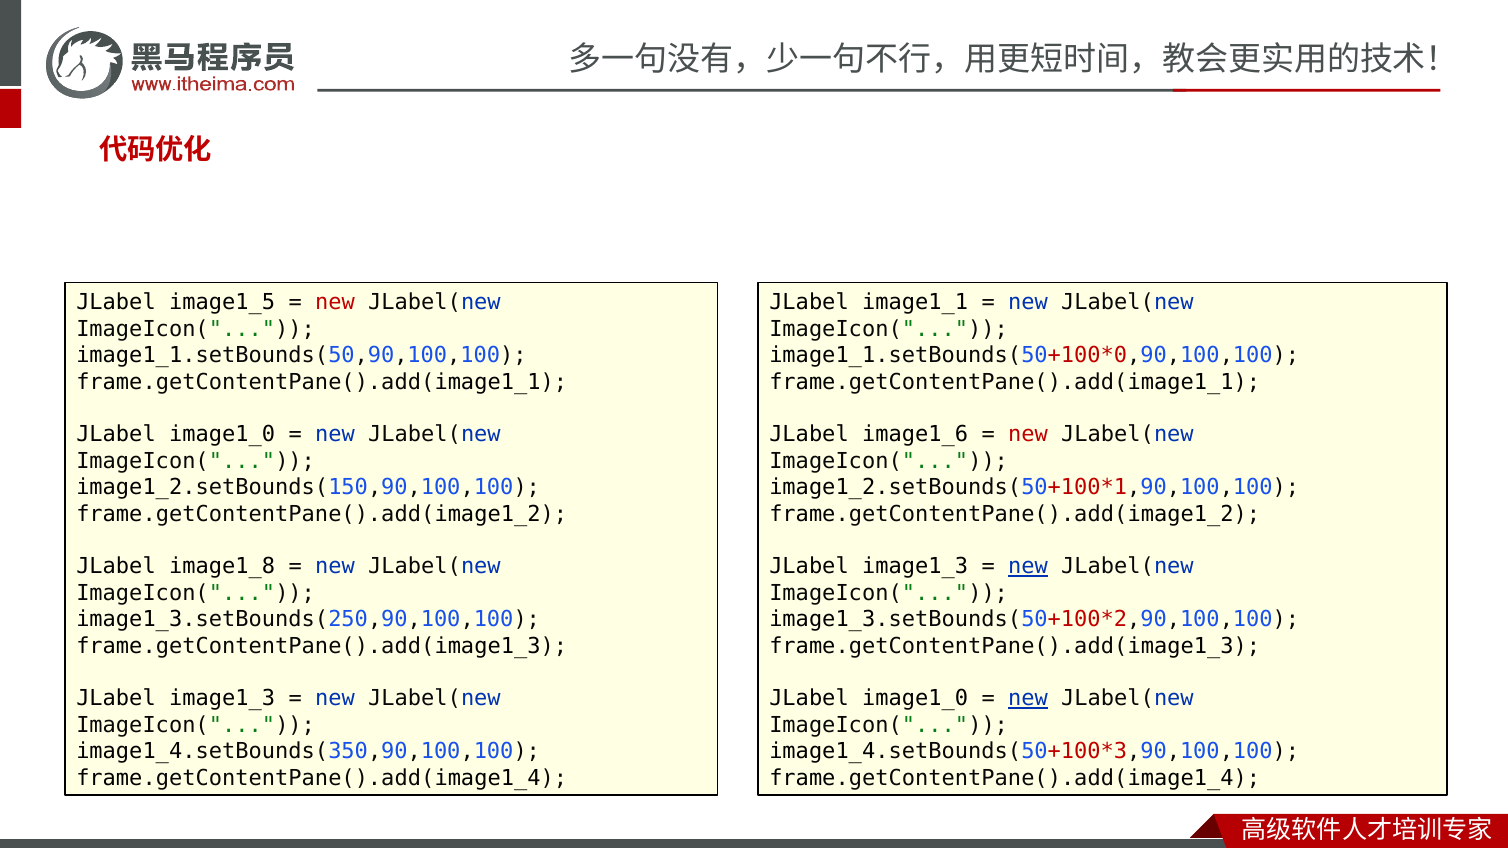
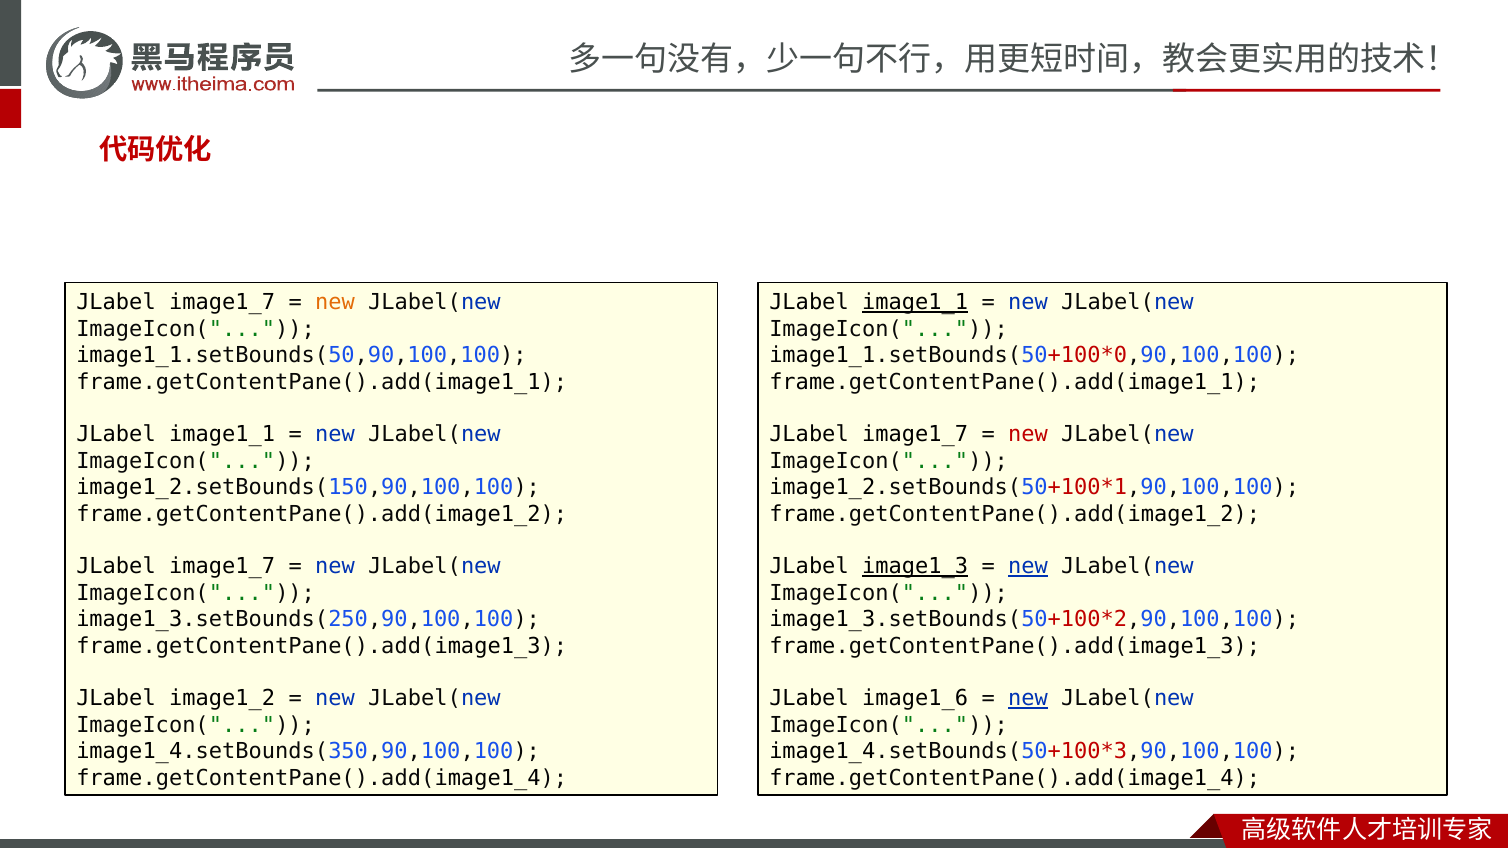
image1_5: image1_5 -> image1_7 (222, 303)
new colour: red -> orange (335, 303)
image1_1 underline: none -> present (915, 303)
image1_0: image1_0 -> image1_1 (222, 435)
image1_6: image1_6 -> image1_7 (915, 435)
image1_8: image1_8 -> image1_7 (222, 567)
image1_3 underline: none -> present (915, 567)
image1_3: image1_3 -> image1_2 (222, 699)
image1_0: image1_0 -> image1_6 (915, 699)
